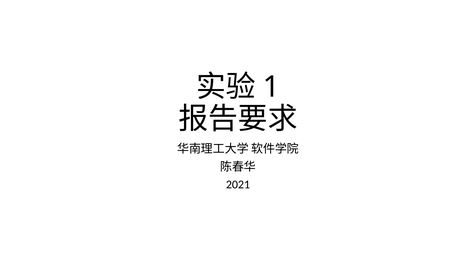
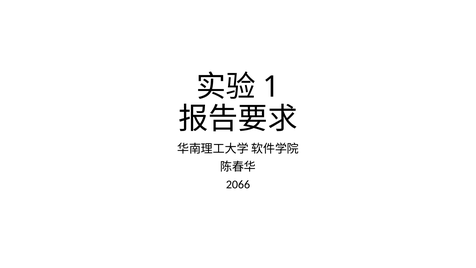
2021: 2021 -> 2066 (238, 184)
